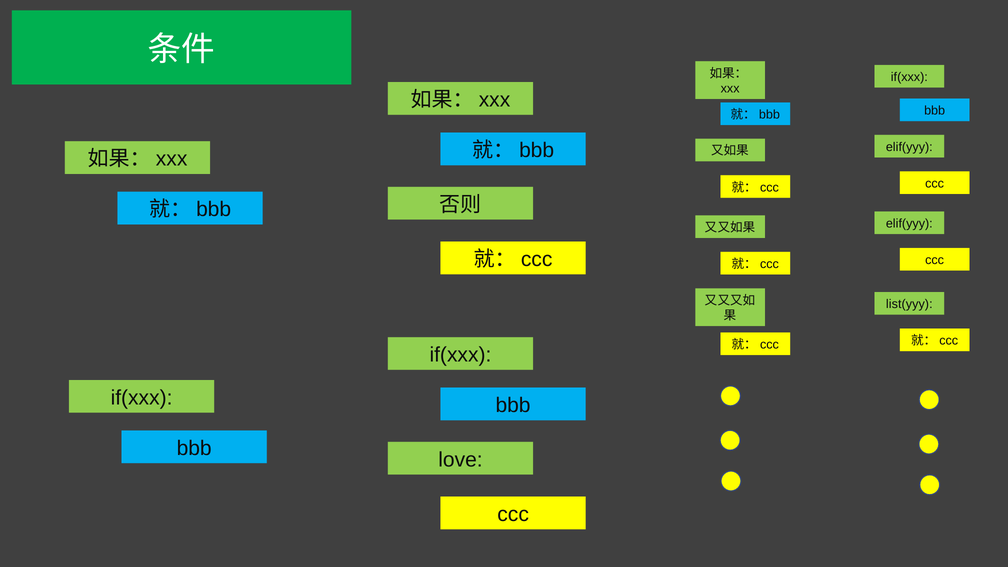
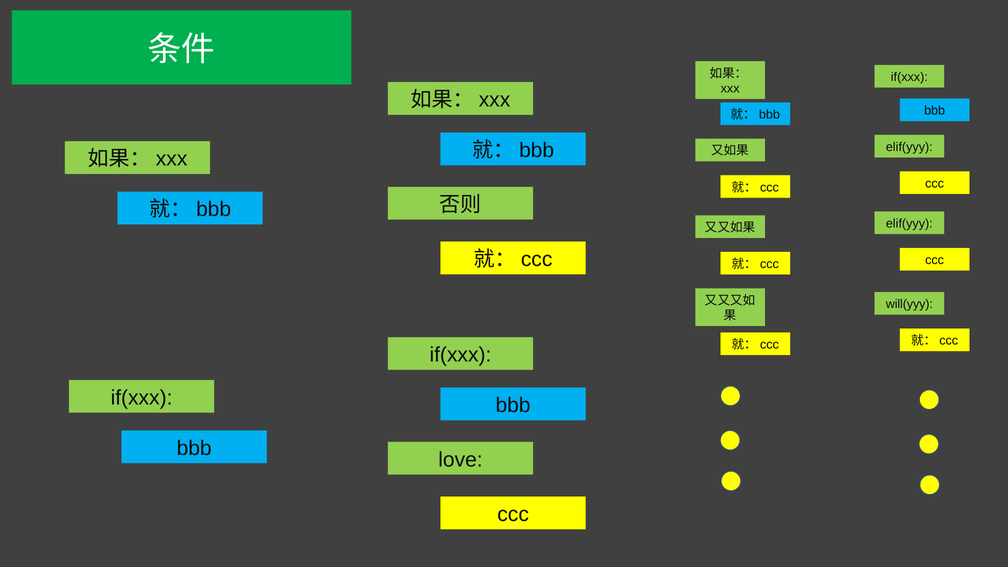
list(yyy: list(yyy -> will(yyy (909, 304)
